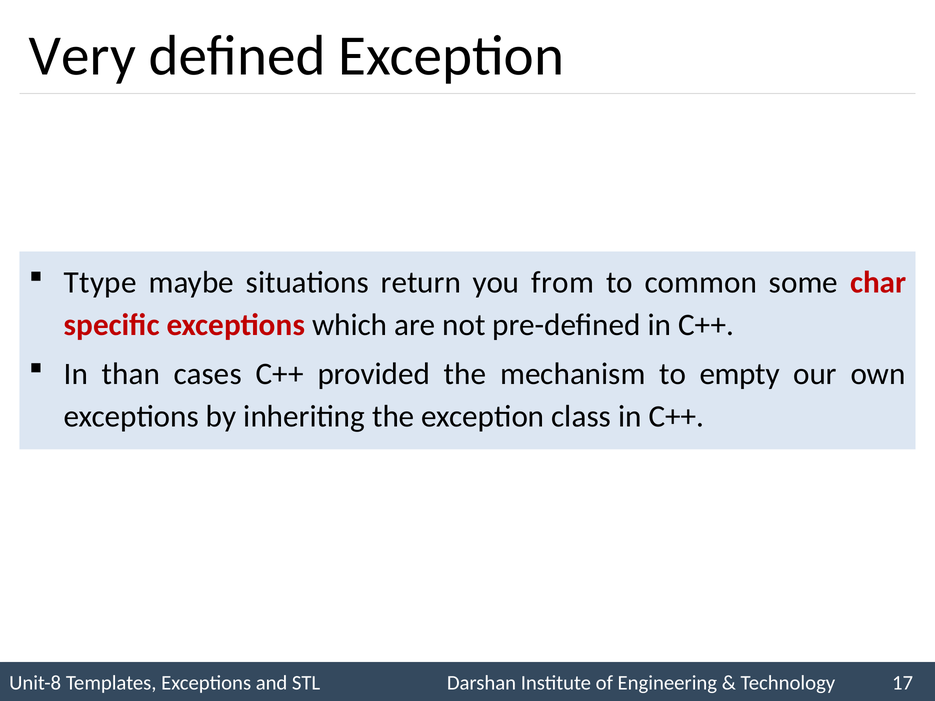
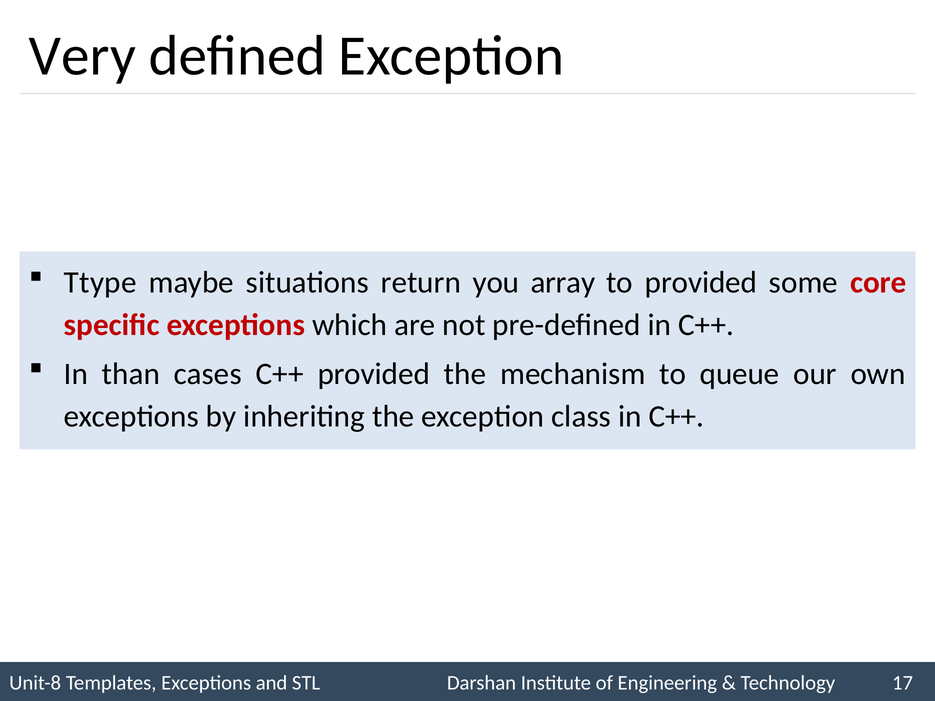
from: from -> array (563, 283)
to common: common -> provided (701, 283)
char: char -> core (878, 283)
empty: empty -> queue (740, 374)
